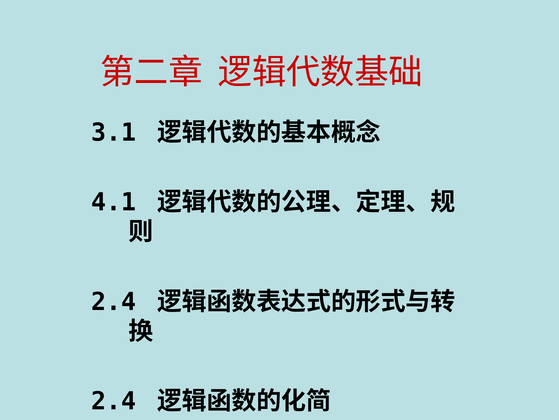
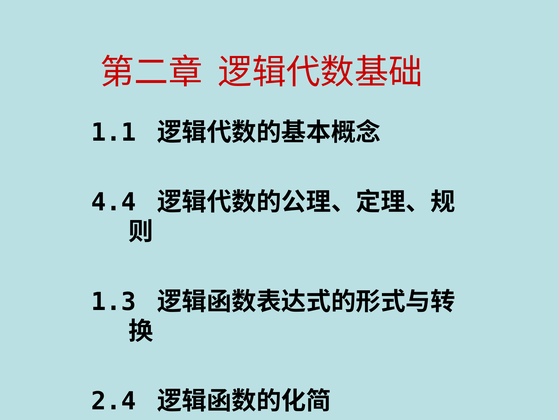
3.1: 3.1 -> 1.1 (114, 132)
4.1: 4.1 -> 4.4 (114, 202)
2.4: 2.4 -> 1.3 (114, 301)
